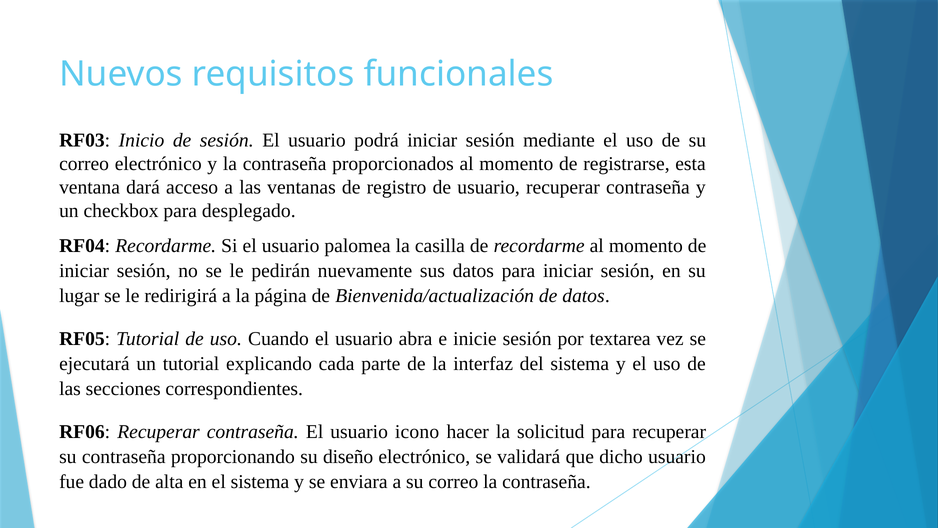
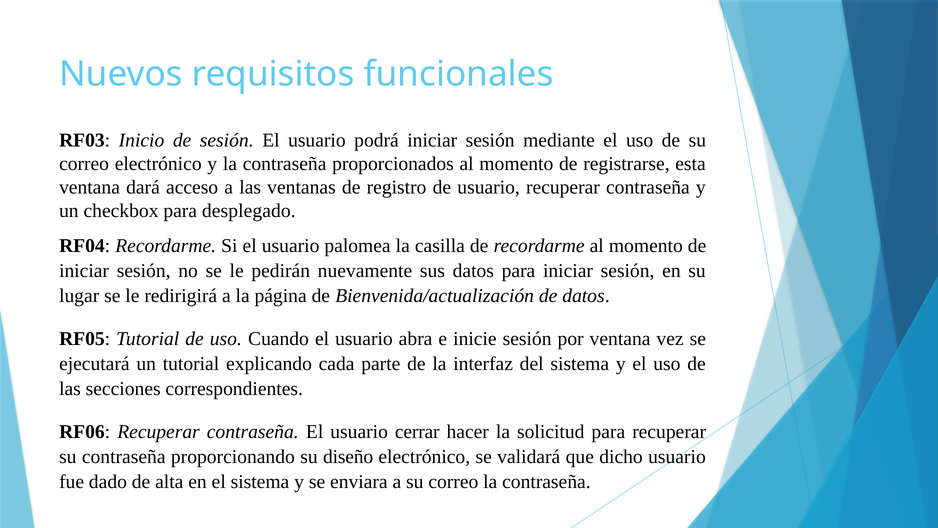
por textarea: textarea -> ventana (620, 338)
icono: icono -> cerrar (417, 431)
